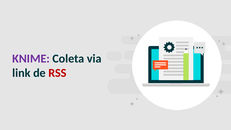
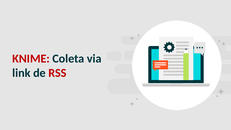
KNIME colour: purple -> red (31, 59)
